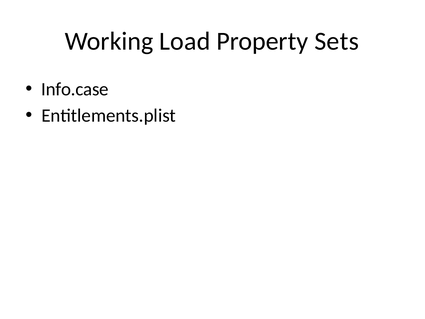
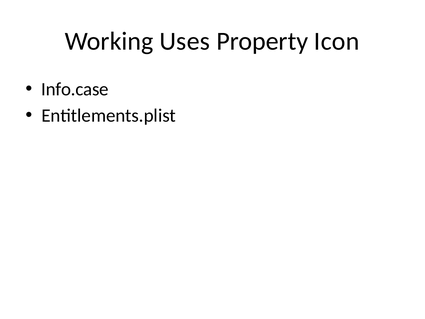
Load: Load -> Uses (185, 41)
Sets: Sets -> Icon (337, 41)
